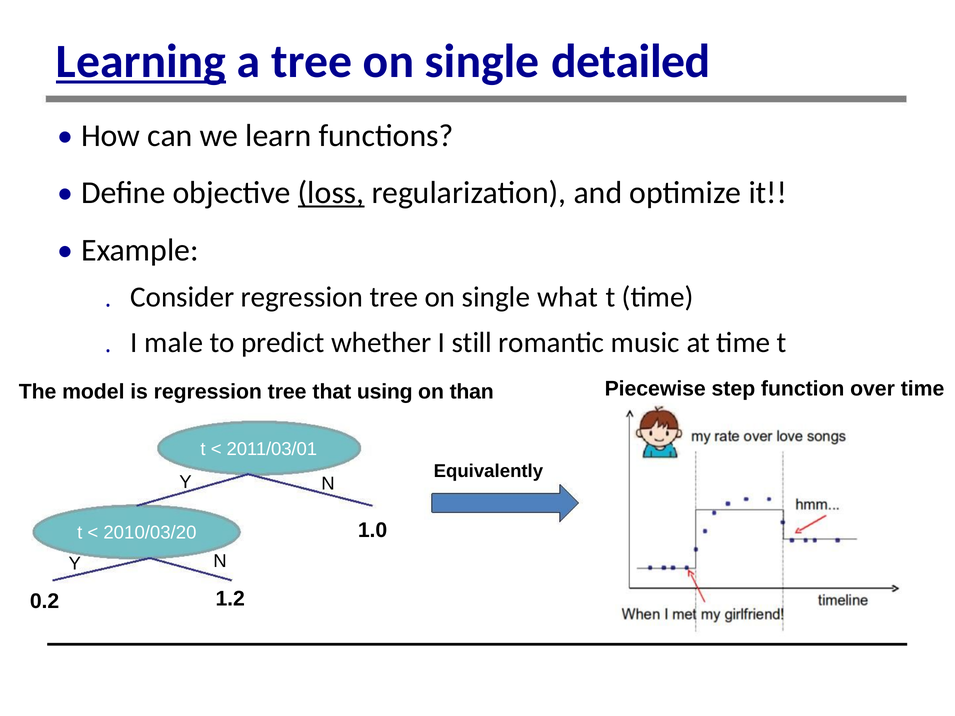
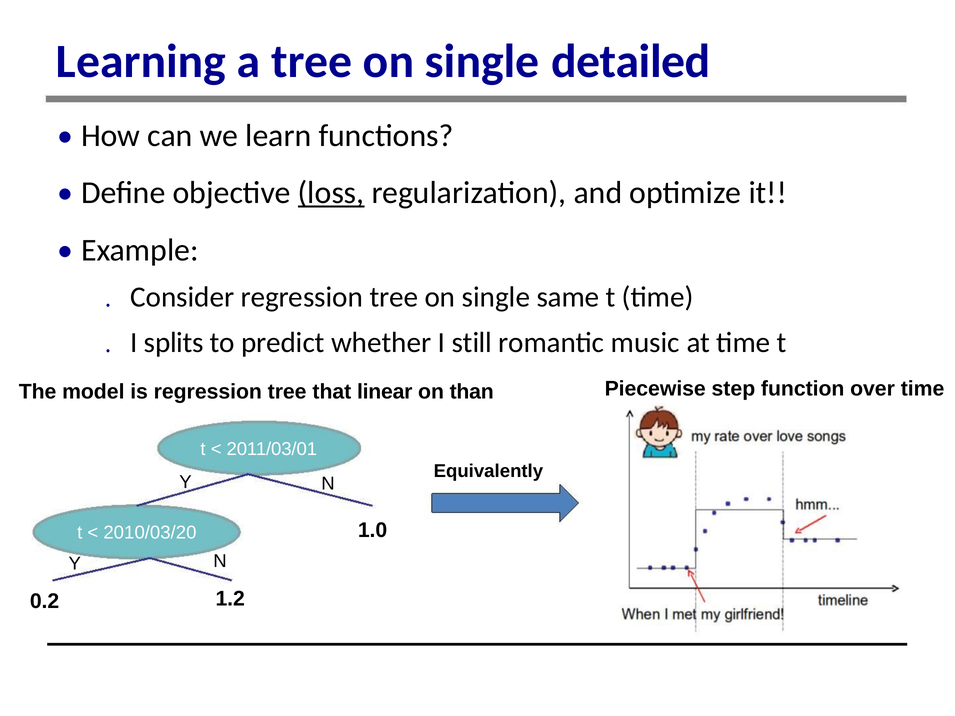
Learning underline: present -> none (141, 61)
what: what -> same (568, 297)
male: male -> splits (174, 343)
using: using -> linear (385, 392)
